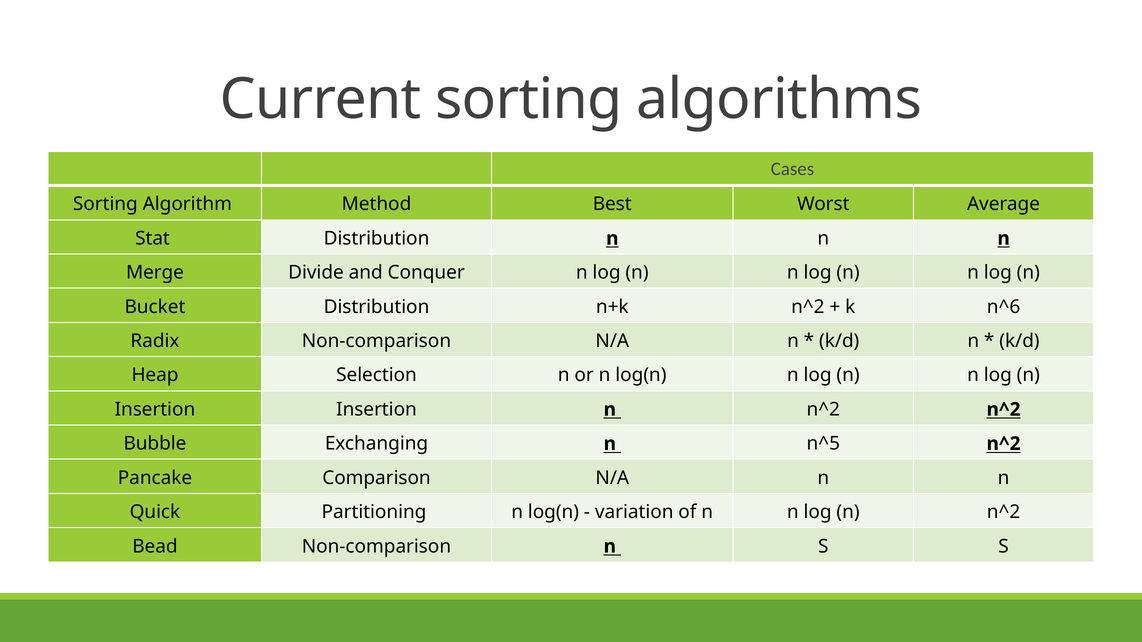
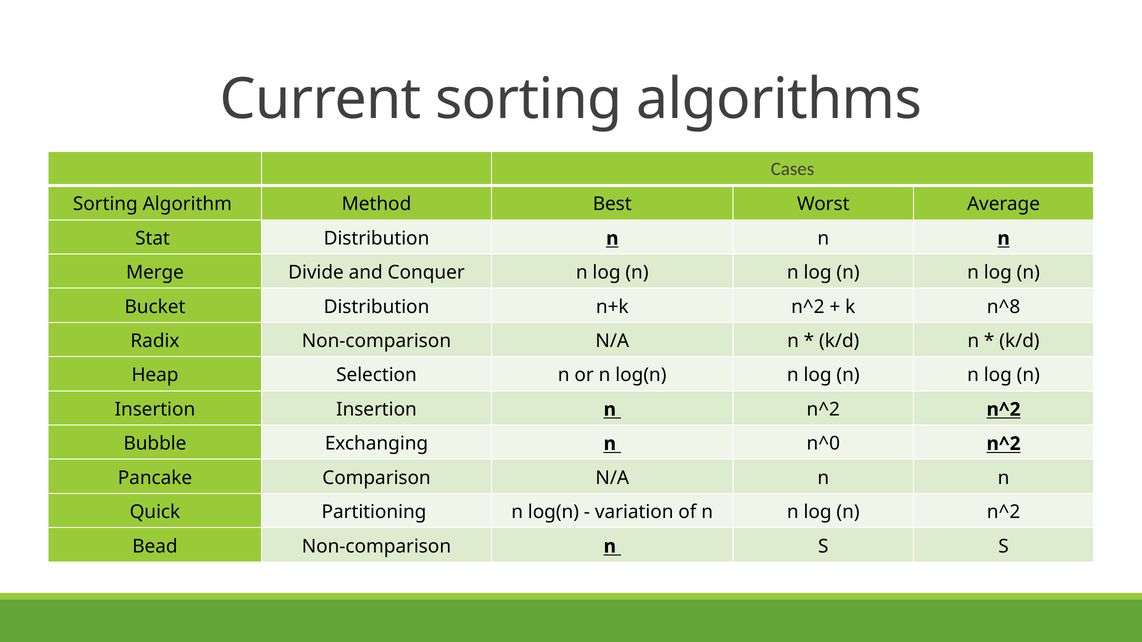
n^6: n^6 -> n^8 (1004, 307)
n^5: n^5 -> n^0 (823, 444)
